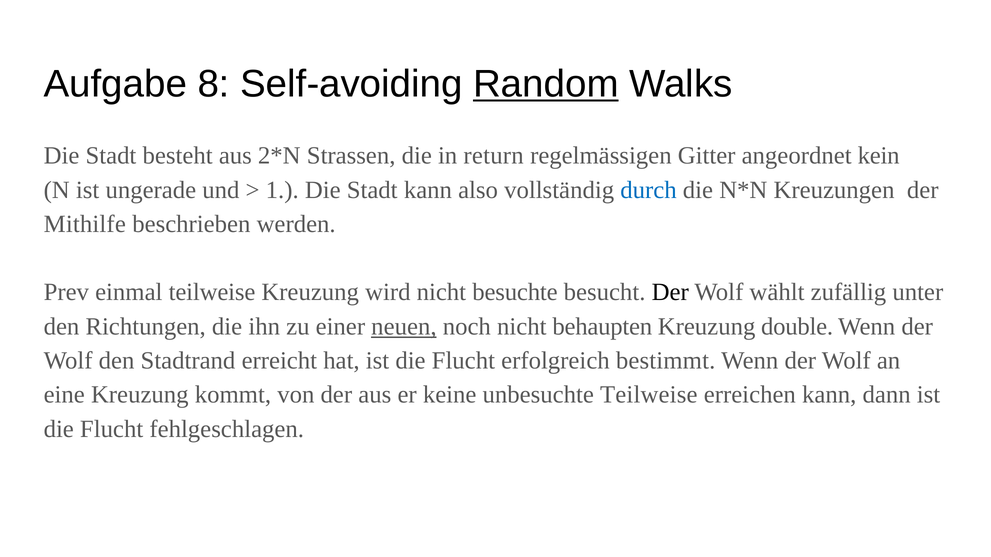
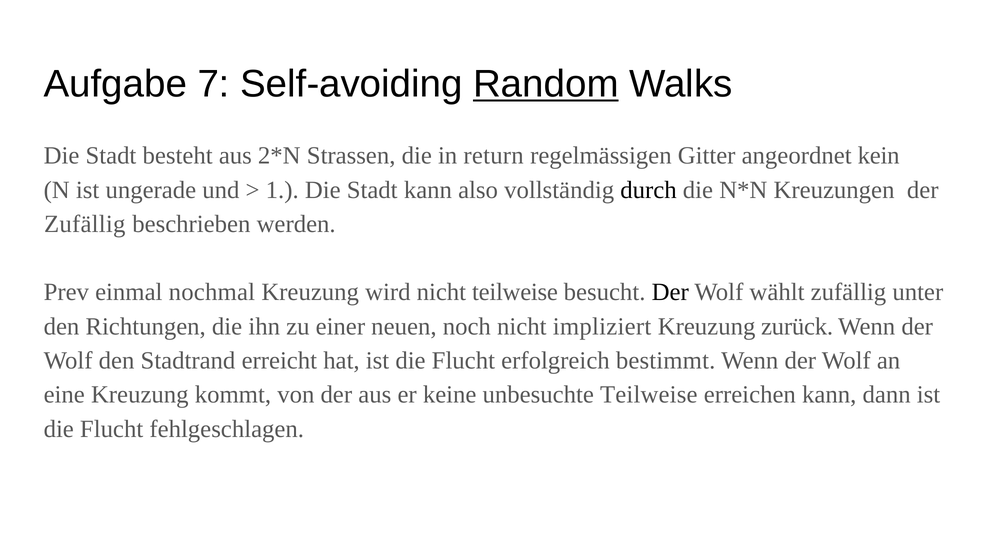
8: 8 -> 7 (214, 84)
durch colour: blue -> black (648, 190)
Mithilfe: Mithilfe -> Zufällig (85, 224)
einmal teilweise: teilweise -> nochmal (212, 293)
nicht besuchte: besuchte -> teilweise (515, 293)
neuen underline: present -> none (404, 327)
behaupten: behaupten -> impliziert (602, 327)
double: double -> zurück (797, 327)
